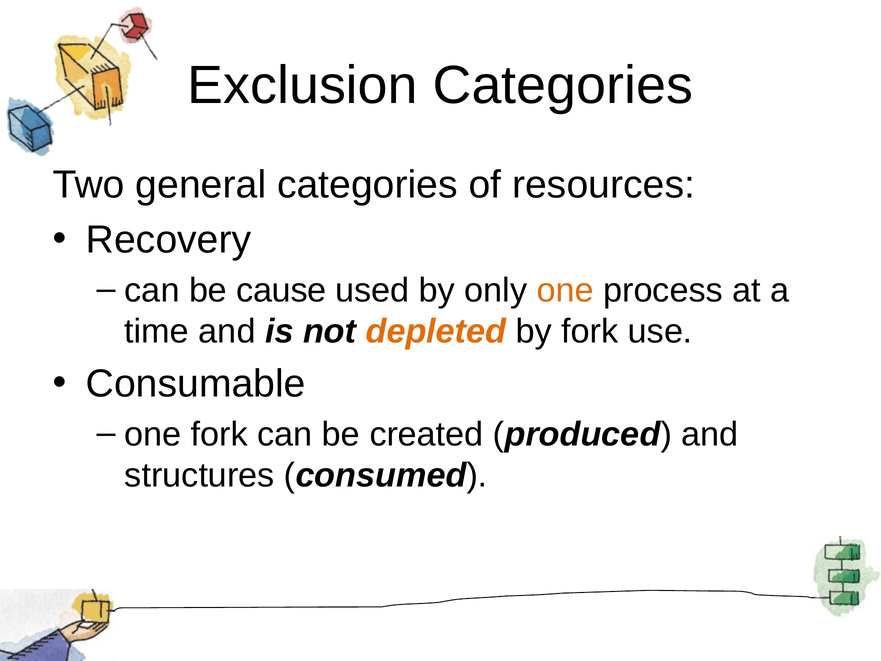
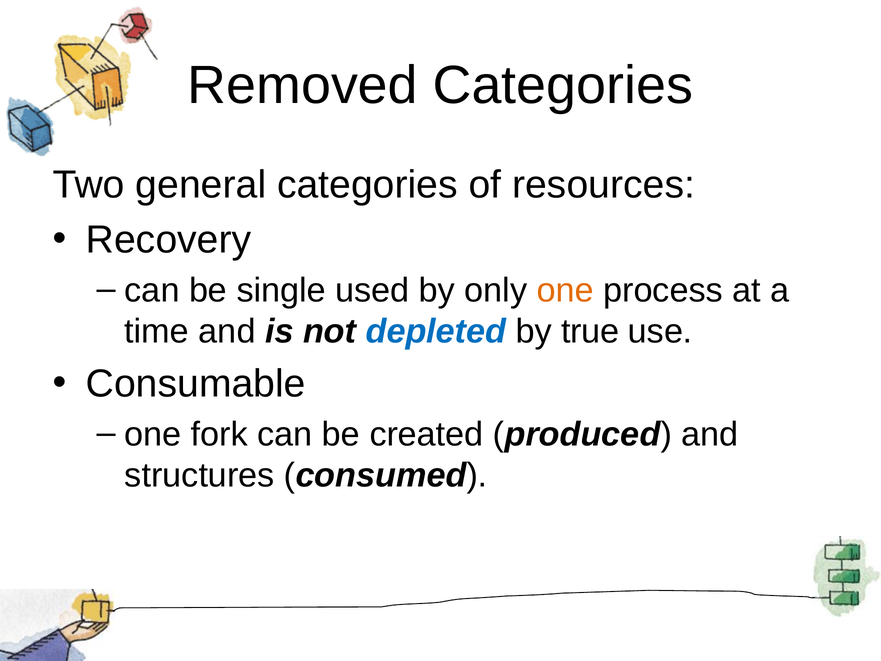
Exclusion: Exclusion -> Removed (303, 85)
cause: cause -> single (281, 290)
depleted colour: orange -> blue (436, 331)
by fork: fork -> true (590, 331)
